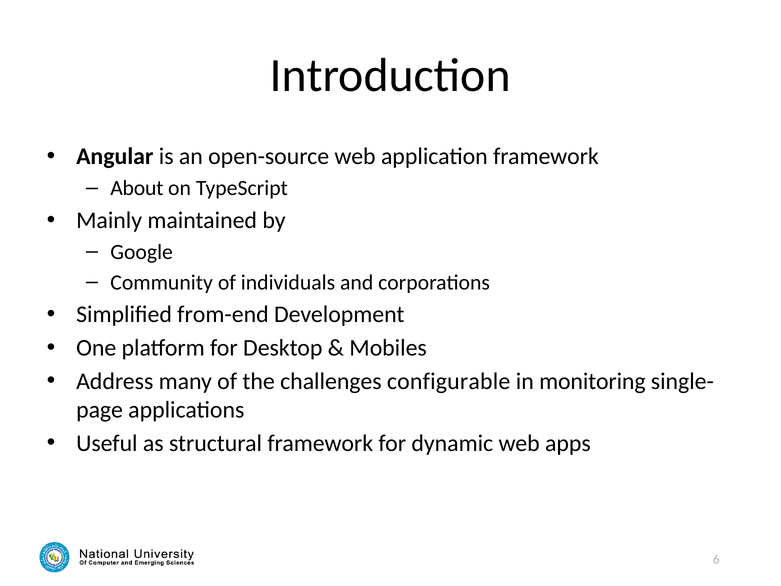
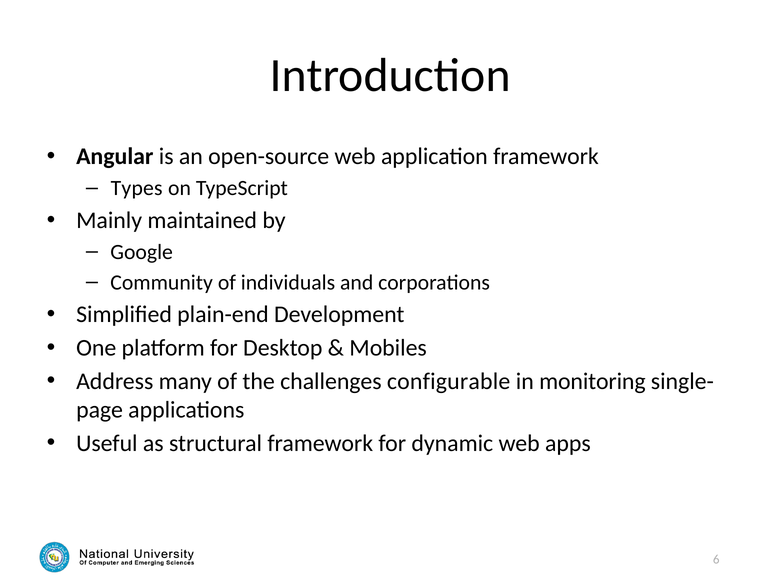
About: About -> Types (137, 188)
from-end: from-end -> plain-end (223, 314)
